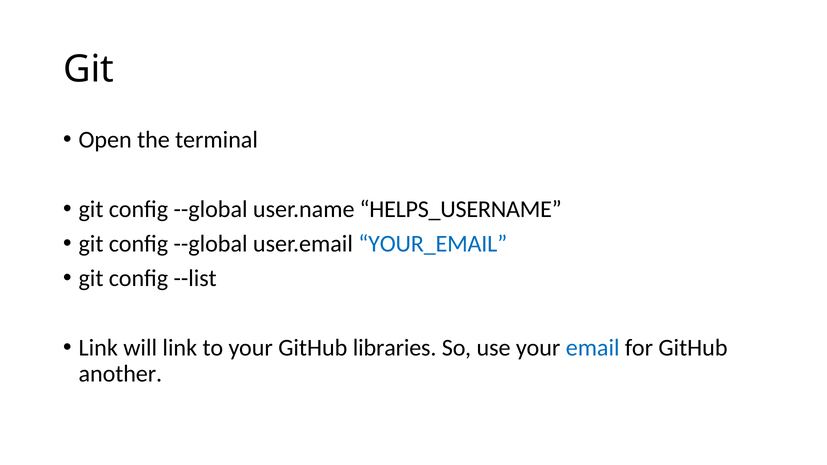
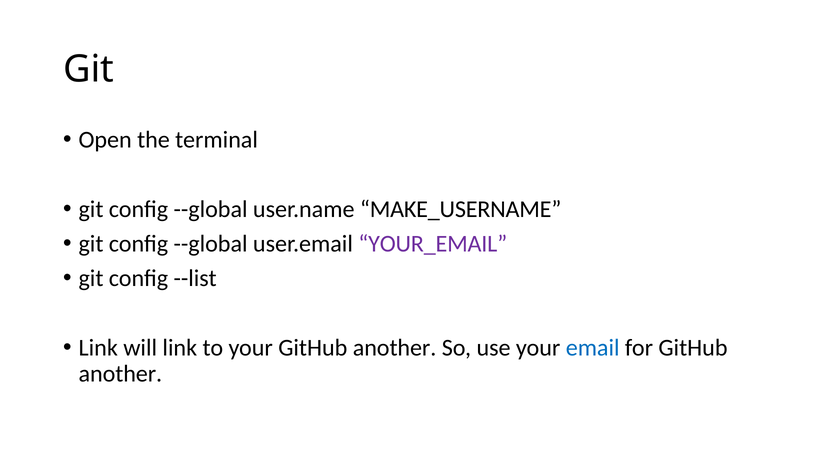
HELPS_USERNAME: HELPS_USERNAME -> MAKE_USERNAME (461, 209)
YOUR_EMAIL colour: blue -> purple (433, 244)
your GitHub libraries: libraries -> another (395, 348)
